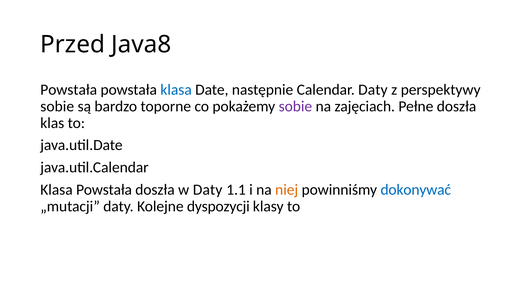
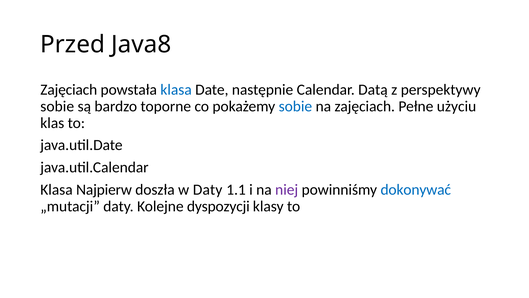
Powstała: Powstała -> Zajęciach (69, 89)
Calendar Daty: Daty -> Datą (373, 89)
sobie colour: purple -> blue (295, 106)
Pełne doszła: doszła -> użyciu (457, 106)
Klasa Powstała: Powstała -> Najpierw (104, 189)
niej colour: orange -> purple (287, 189)
